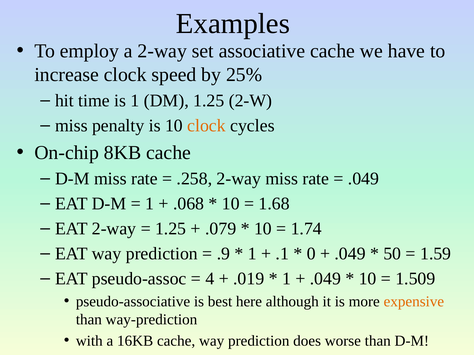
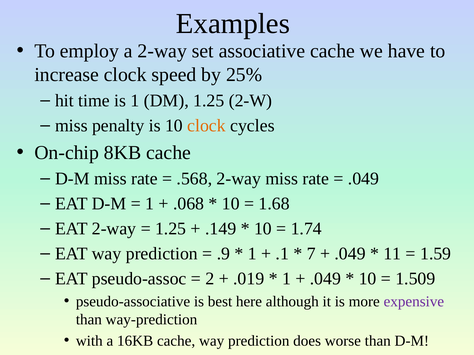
.258: .258 -> .568 (194, 179)
.079: .079 -> .149 (221, 229)
0: 0 -> 7 (311, 254)
50: 50 -> 11 (392, 254)
4: 4 -> 2 (210, 279)
expensive colour: orange -> purple (414, 302)
